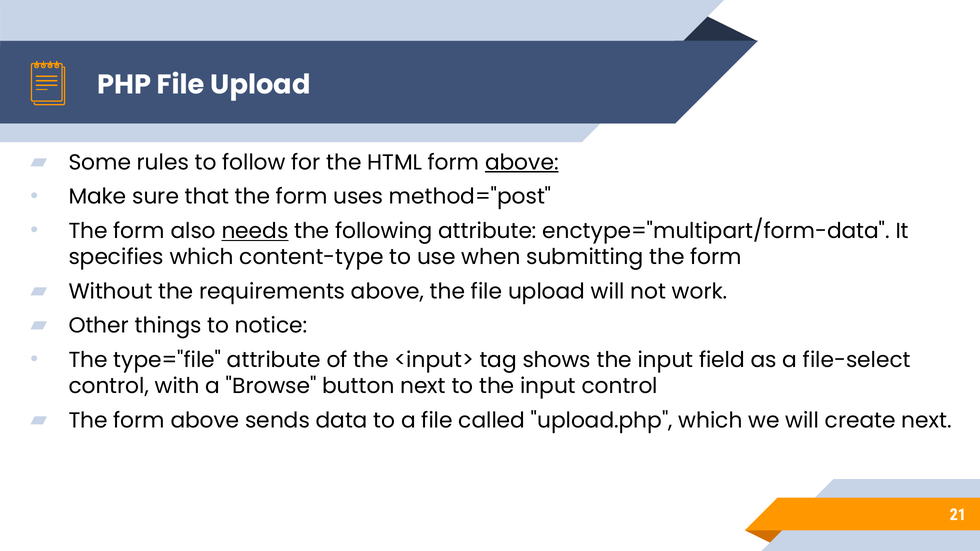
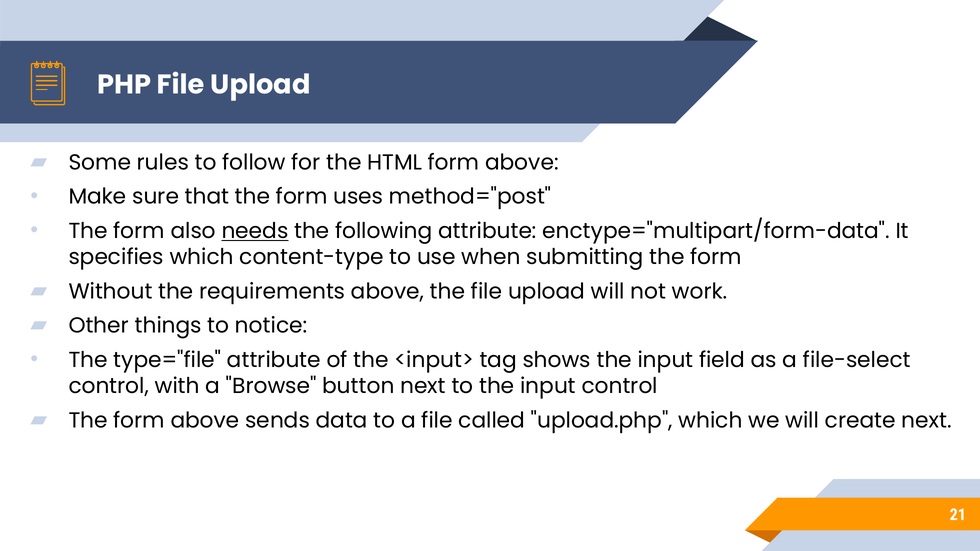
above underline: present -> none (522, 163)
